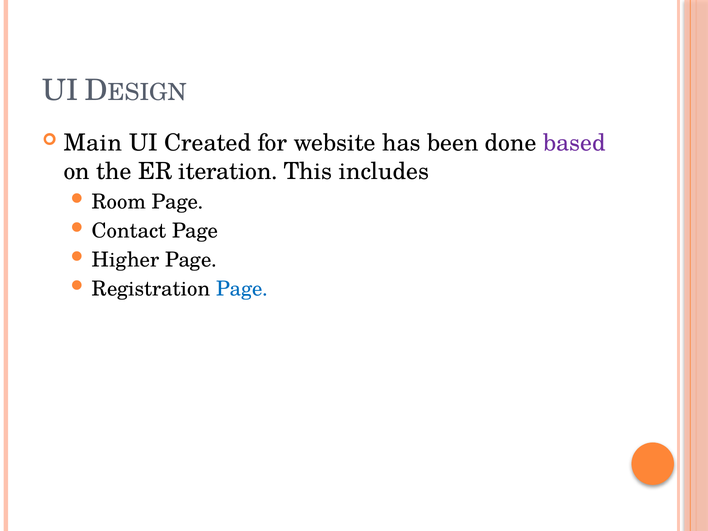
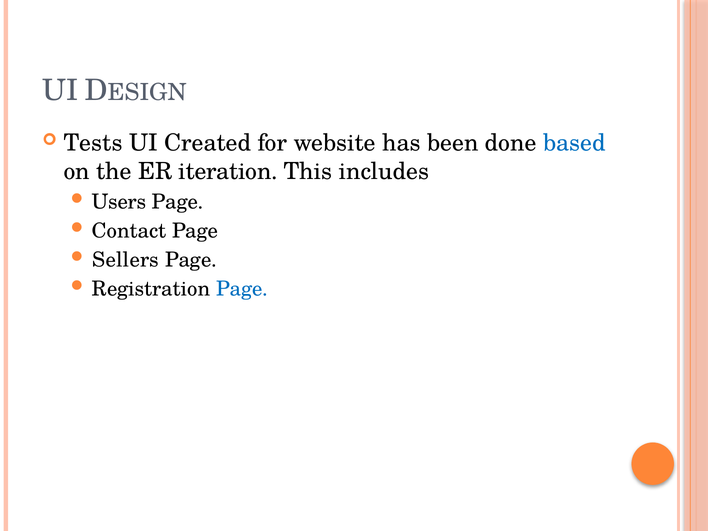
Main: Main -> Tests (93, 143)
based colour: purple -> blue (574, 143)
Room: Room -> Users (119, 202)
Higher: Higher -> Sellers (126, 260)
